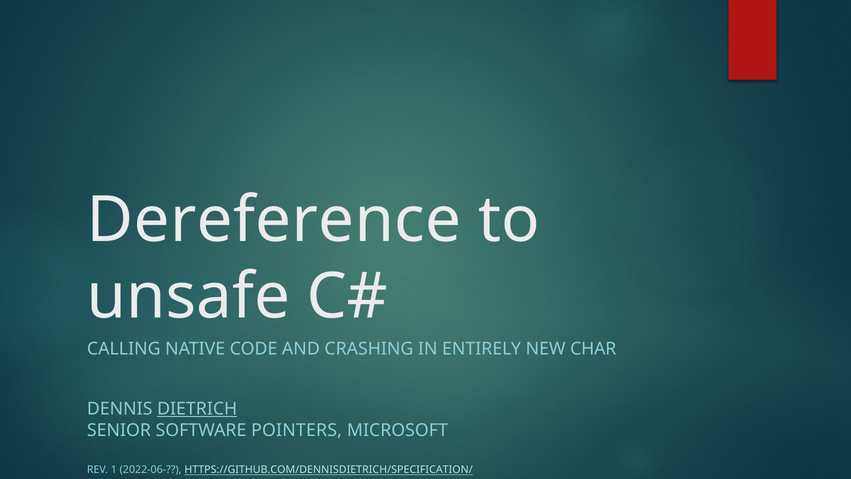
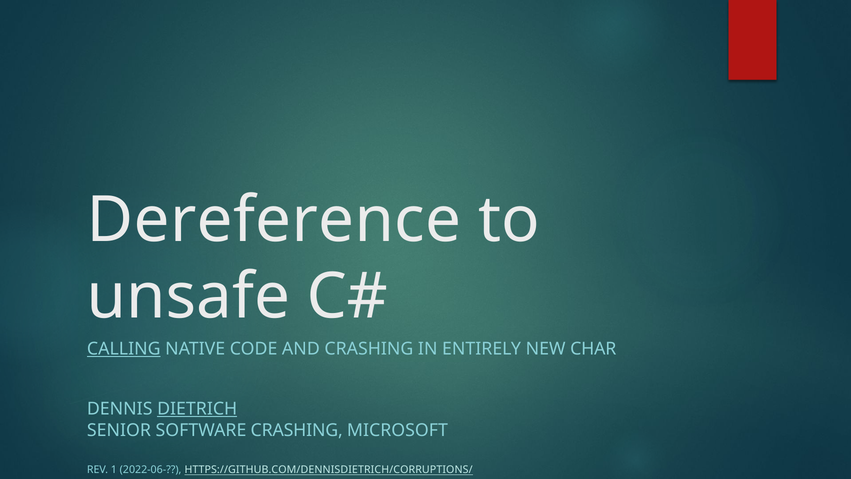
CALLING underline: none -> present (124, 349)
SOFTWARE POINTERS: POINTERS -> CRASHING (297, 430)
HTTPS://GITHUB.COM/DENNISDIETRICH/SPECIFICATION/: HTTPS://GITHUB.COM/DENNISDIETRICH/SPECIFICATION/ -> HTTPS://GITHUB.COM/DENNISDIETRICH/CORRUPTIONS/ (329, 470)
